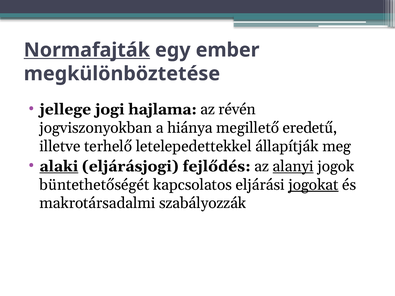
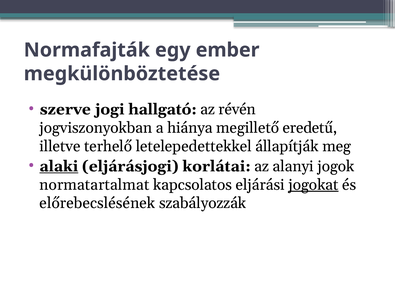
Normafajták underline: present -> none (87, 50)
jellege: jellege -> szerve (65, 109)
hajlama: hajlama -> hallgató (163, 109)
fejlődés: fejlődés -> korlátai (217, 166)
alanyi underline: present -> none (293, 166)
büntethetőségét: büntethetőségét -> normatartalmat (94, 185)
makrotársadalmi: makrotársadalmi -> előrebecslésének (97, 203)
